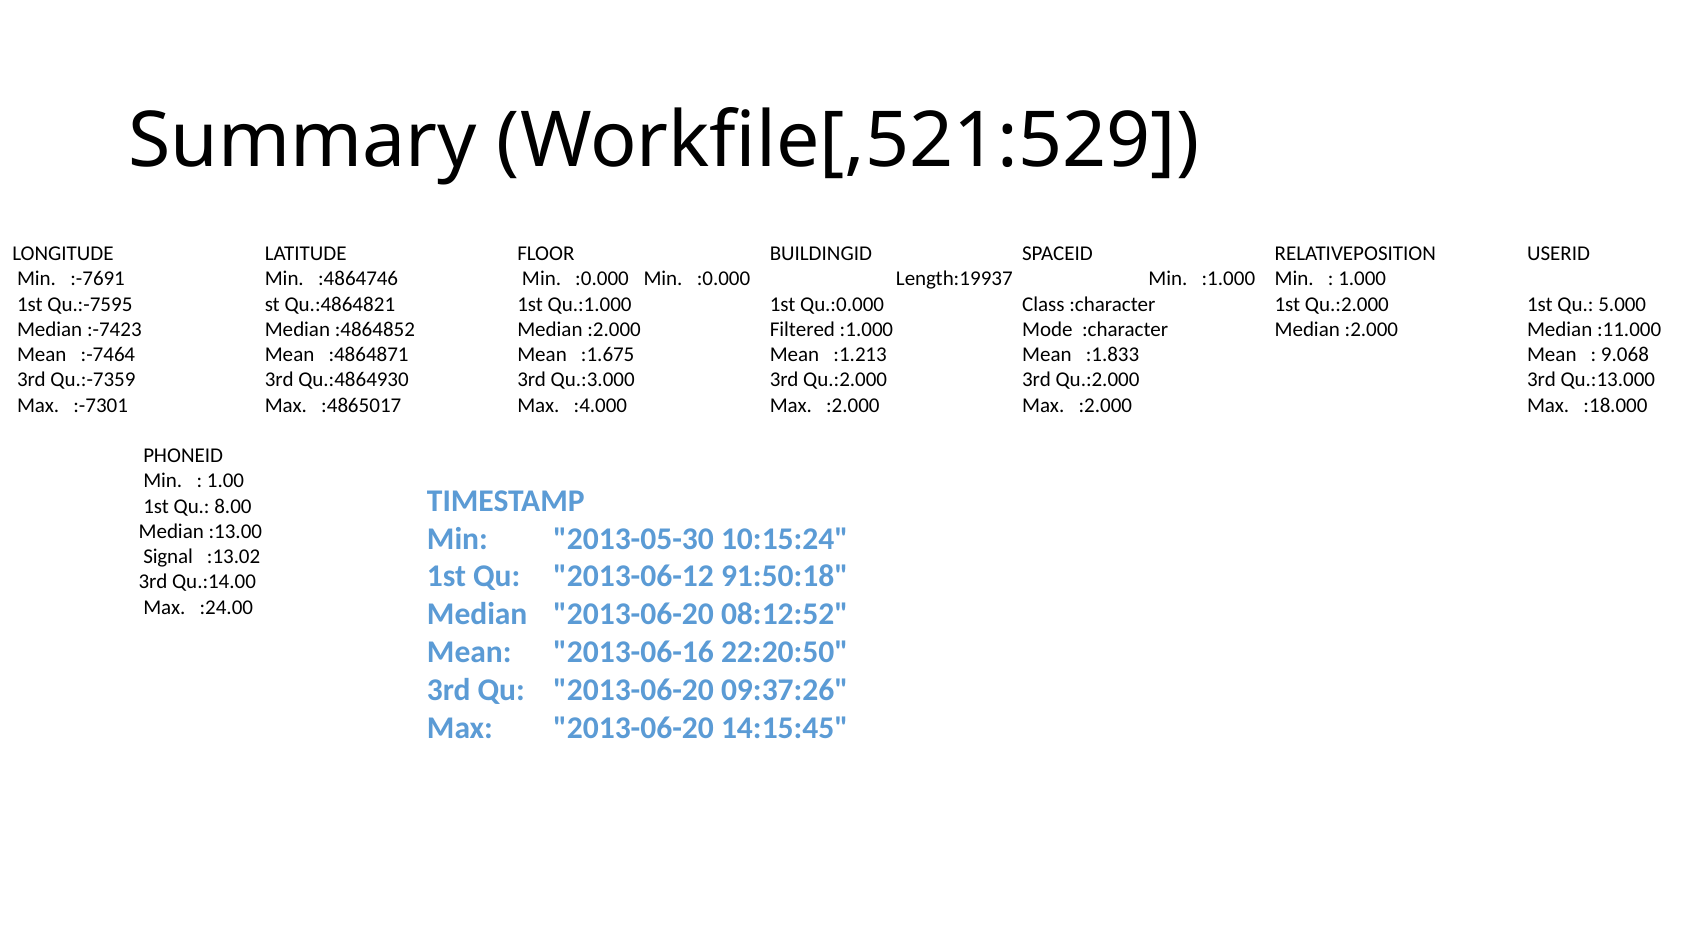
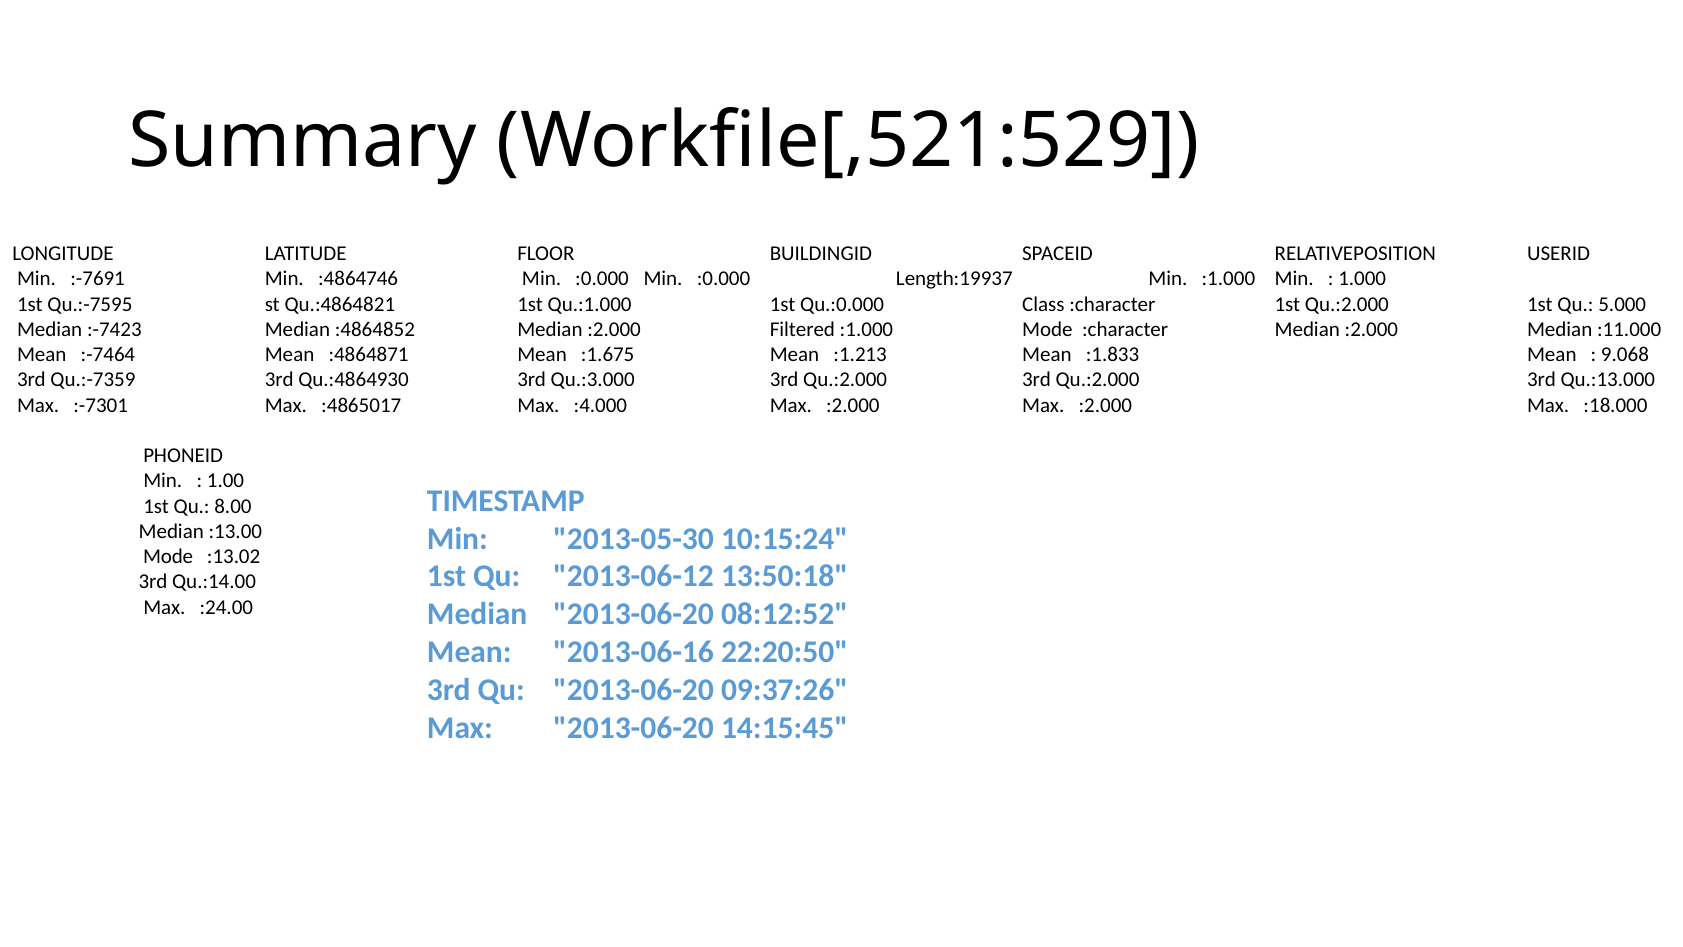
Signal: Signal -> Mode (168, 557)
91:50:18: 91:50:18 -> 13:50:18 (785, 576)
